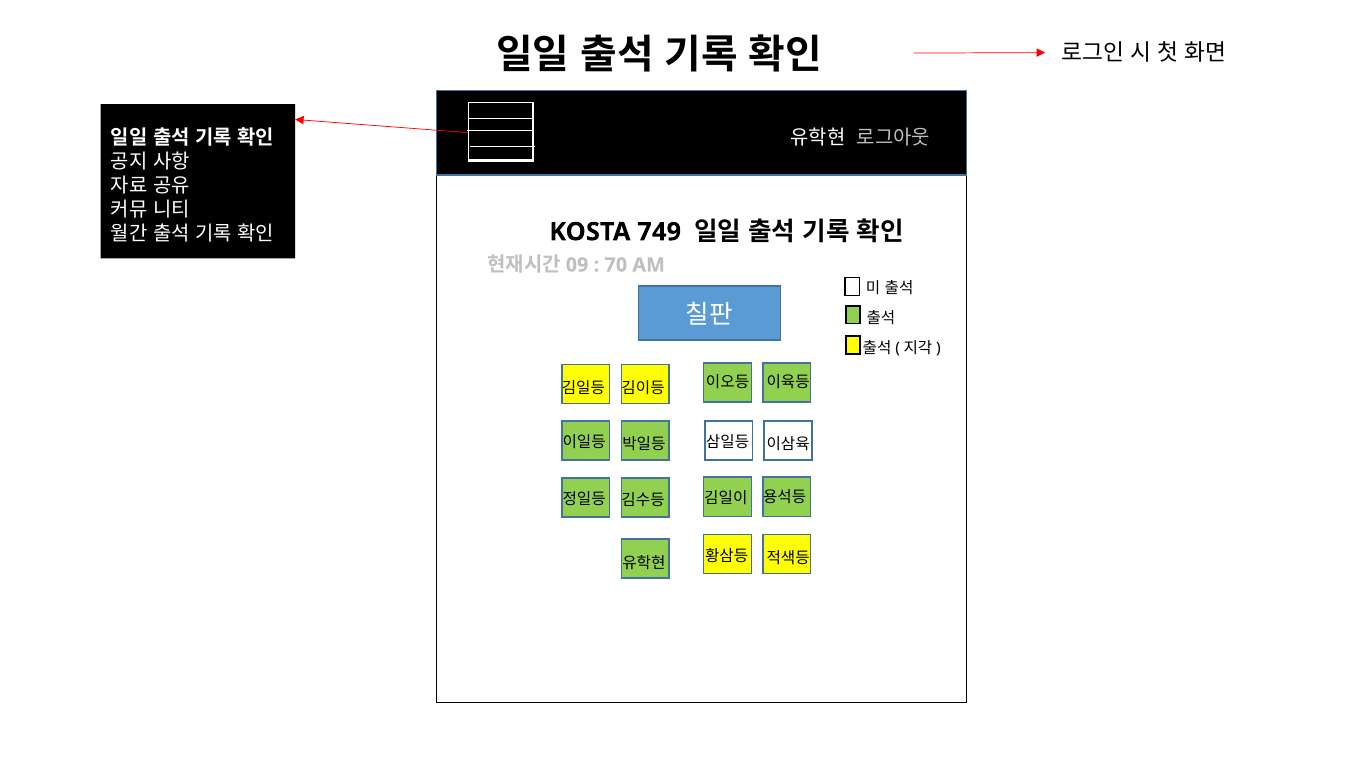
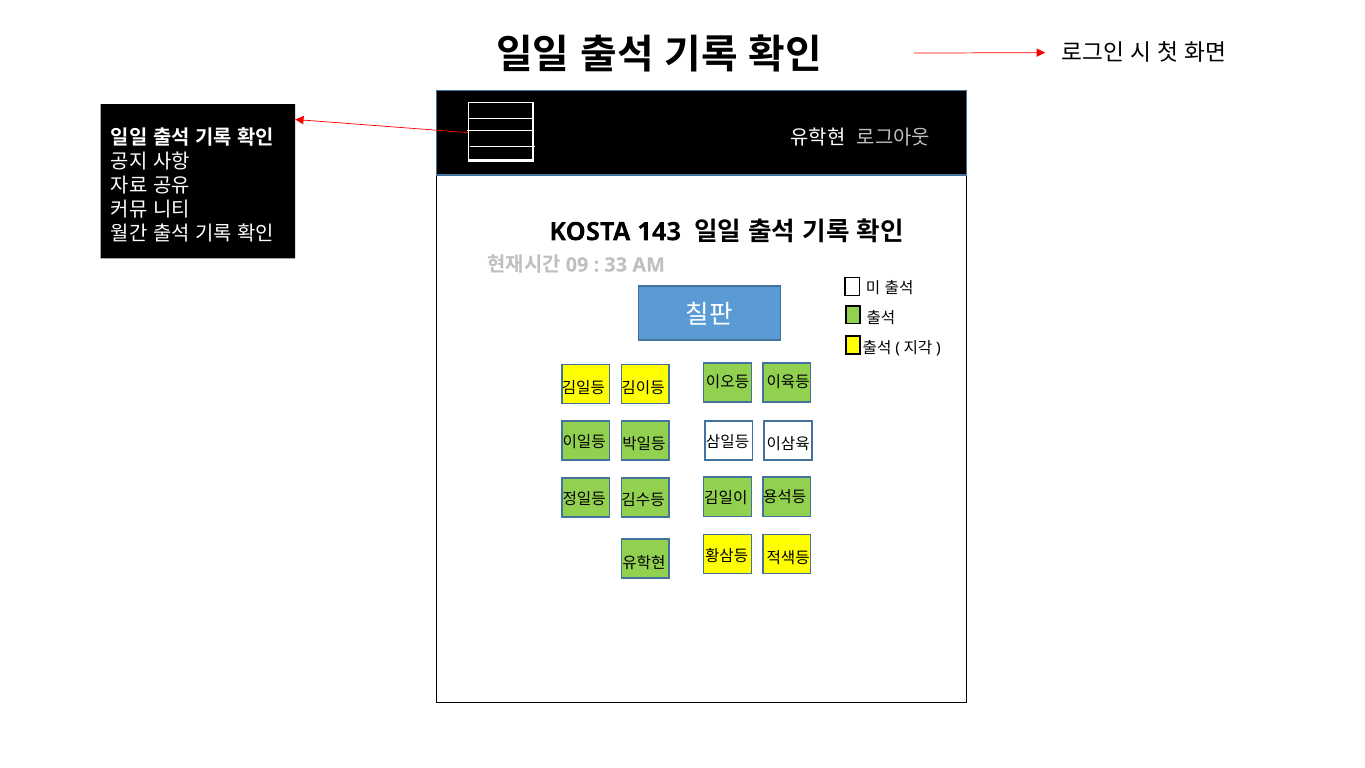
749: 749 -> 143 (659, 232)
70: 70 -> 33 (616, 265)
